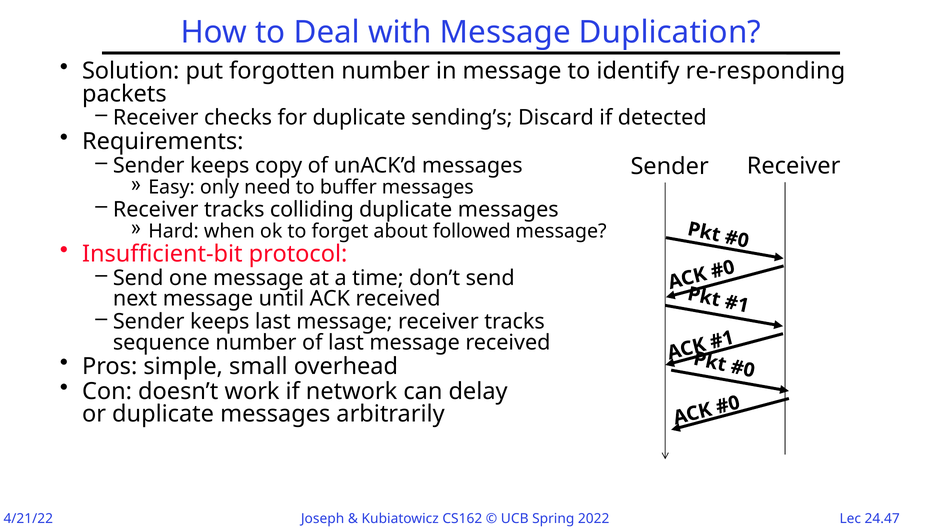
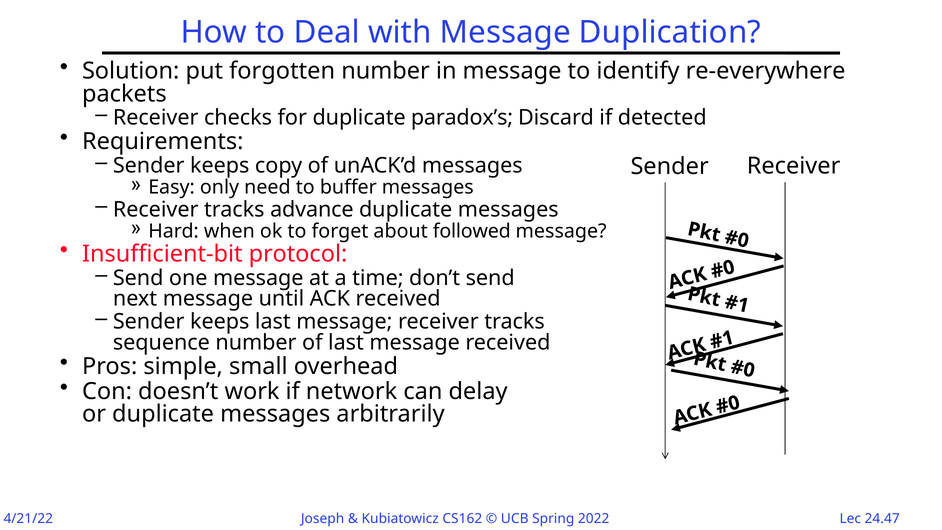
re-responding: re-responding -> re-everywhere (766, 71)
sending’s: sending’s -> paradox’s (462, 118)
colliding: colliding -> advance (312, 209)
